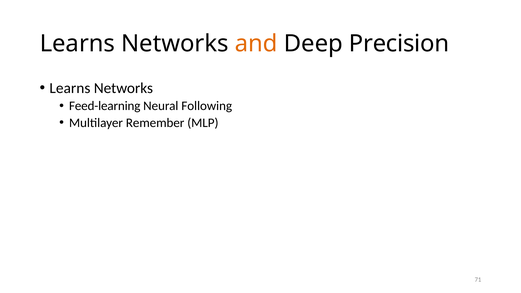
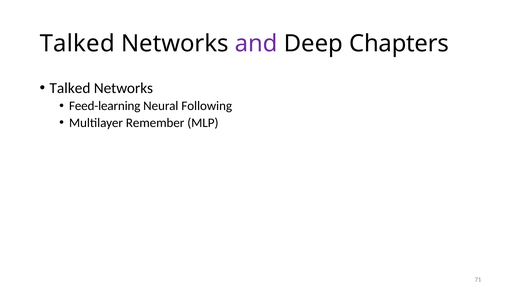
Learns: Learns -> Talked (77, 44)
and colour: orange -> purple (256, 44)
Precision: Precision -> Chapters (399, 44)
Learns: Learns -> Talked (70, 88)
